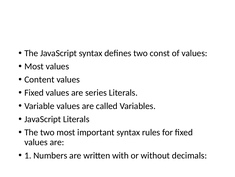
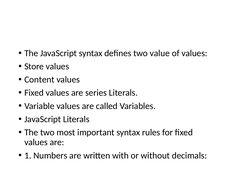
const: const -> value (160, 53)
Most: Most -> Store (34, 66)
